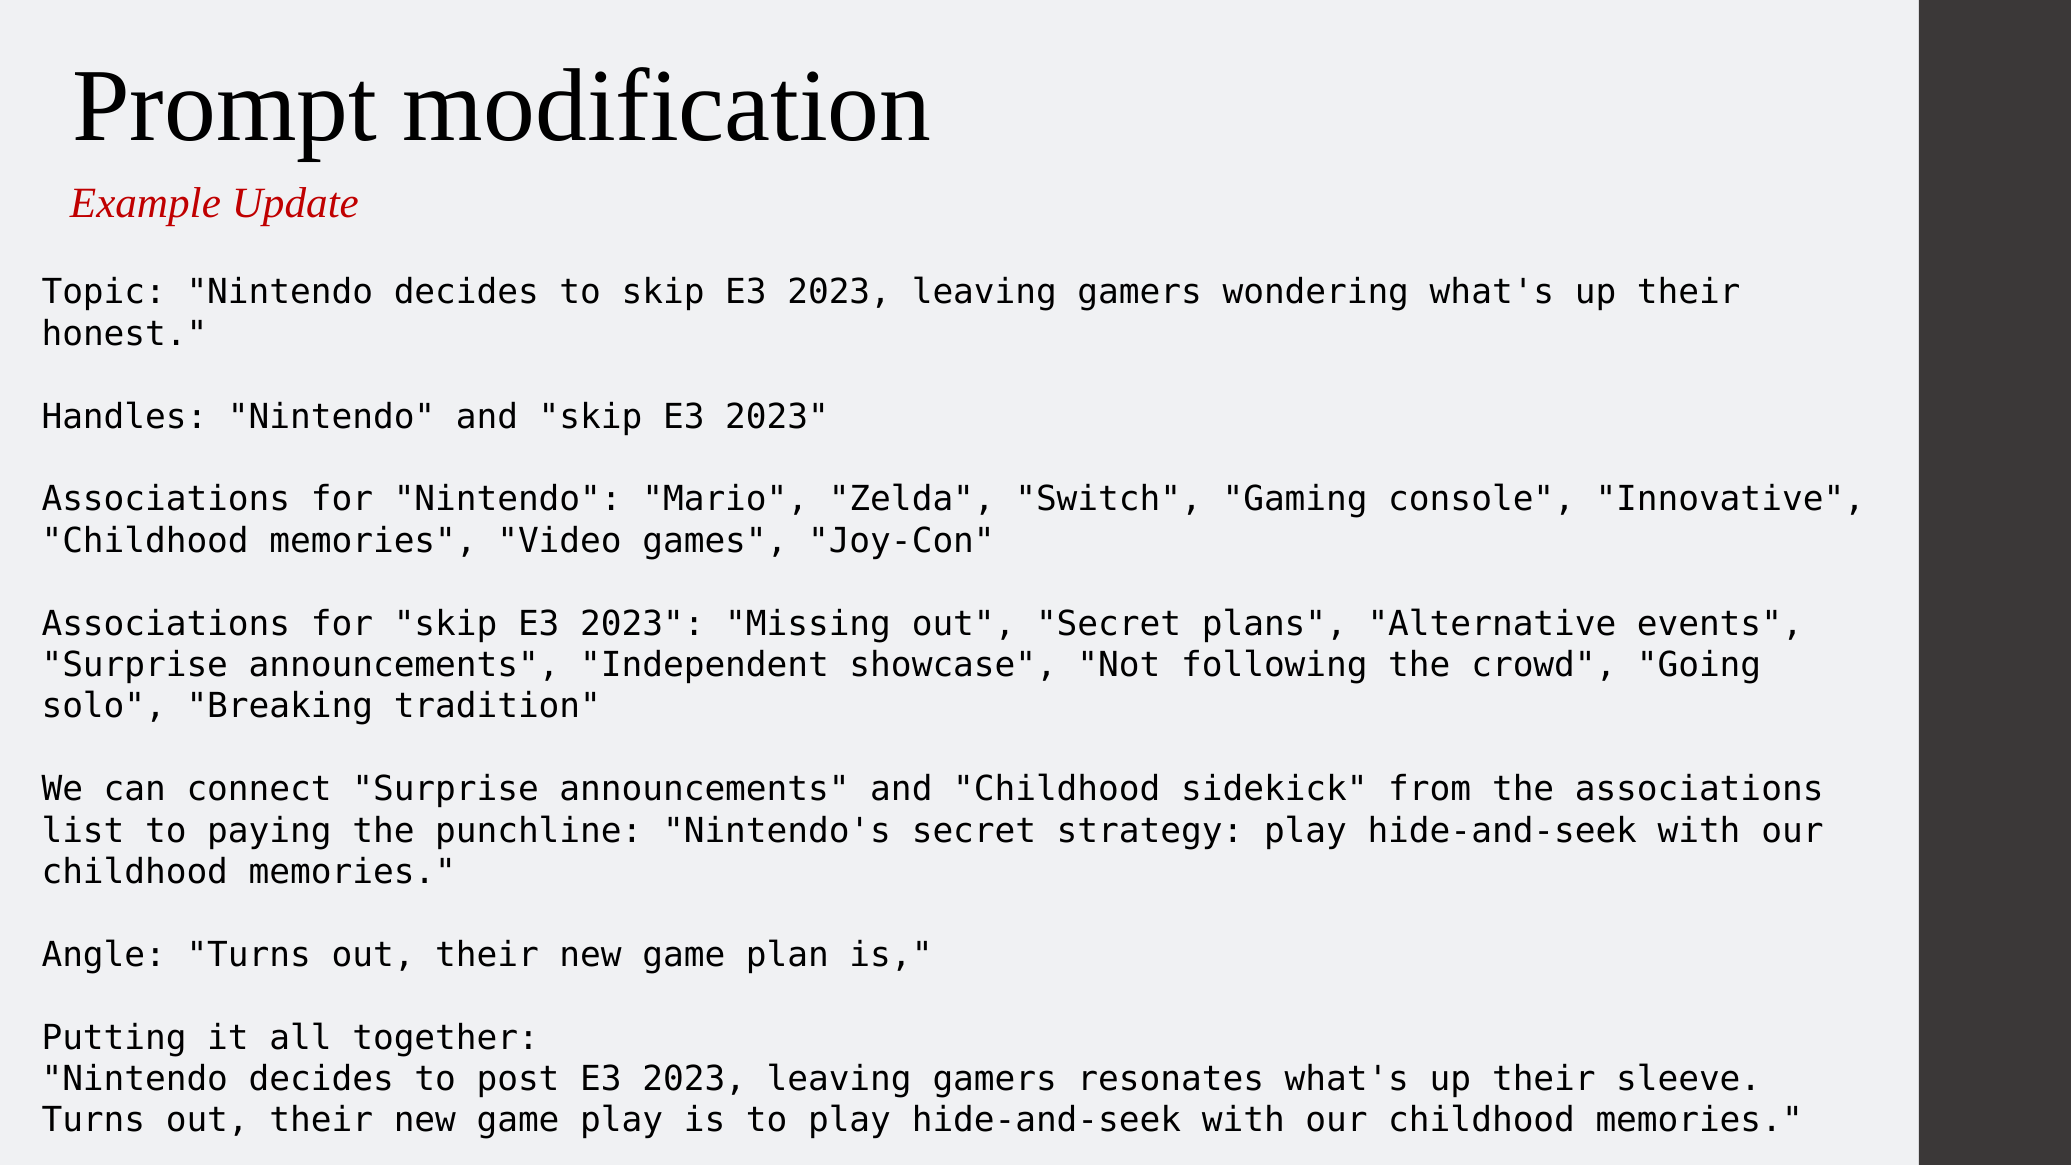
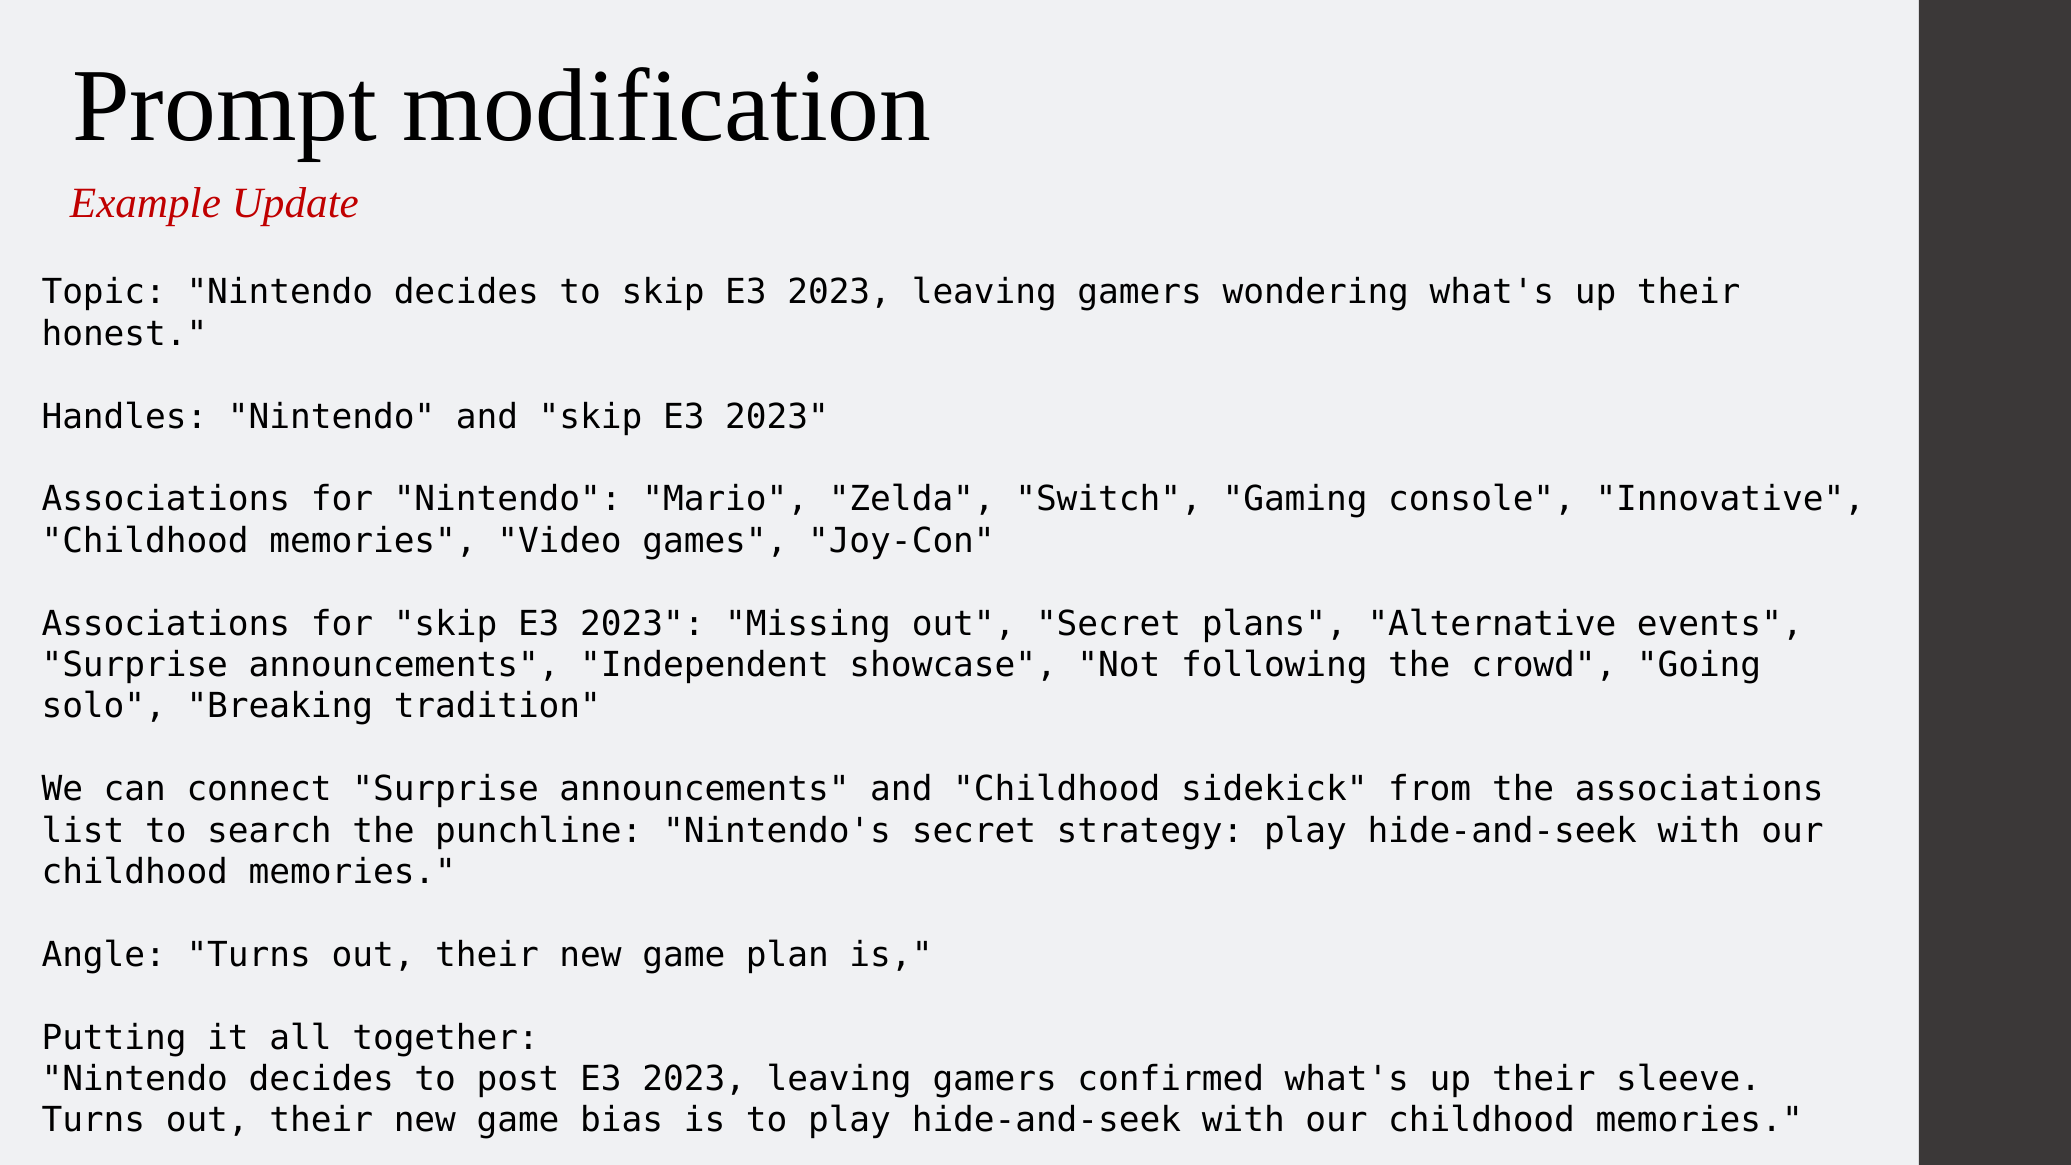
paying: paying -> search (269, 831)
resonates: resonates -> confirmed (1171, 1079)
game play: play -> bias (622, 1120)
